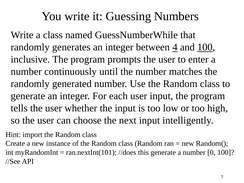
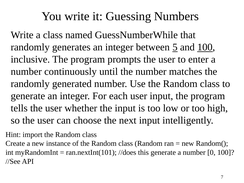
4: 4 -> 5 (175, 47)
